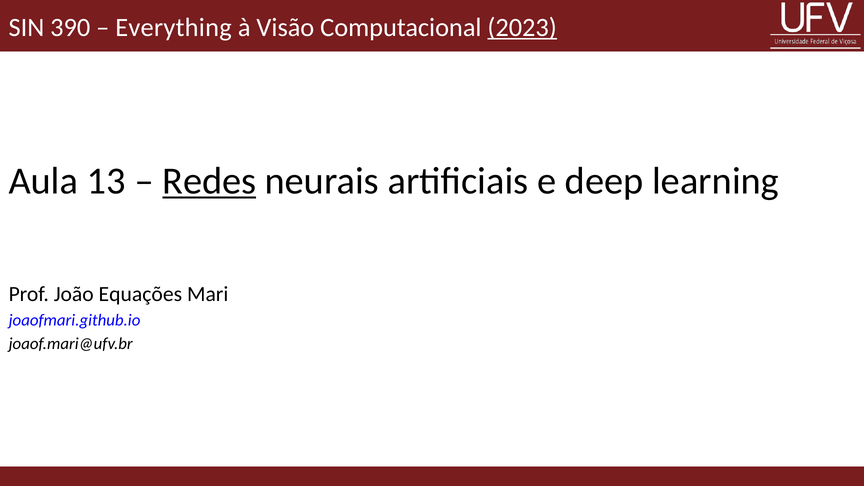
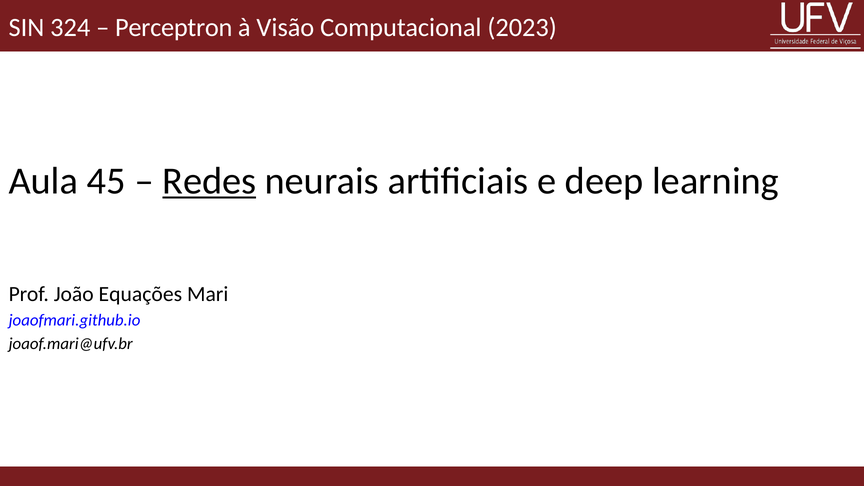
390: 390 -> 324 (70, 27)
Everything: Everything -> Perceptron (174, 27)
2023 underline: present -> none (522, 27)
13: 13 -> 45 (106, 181)
